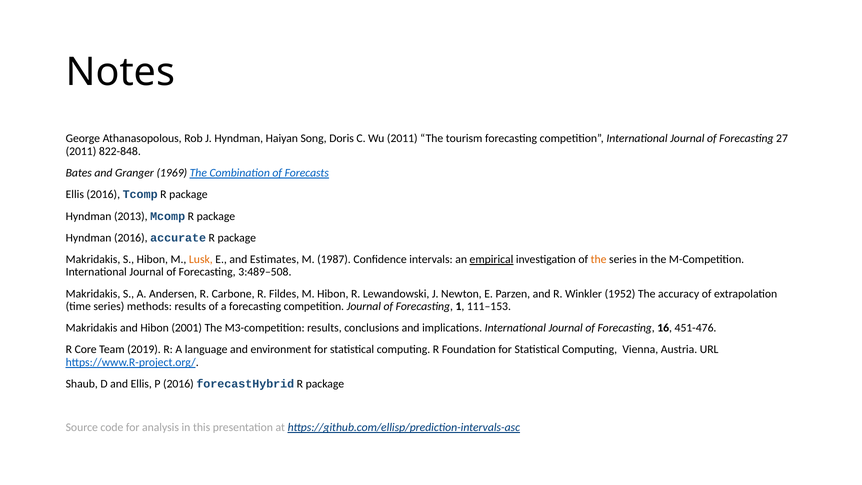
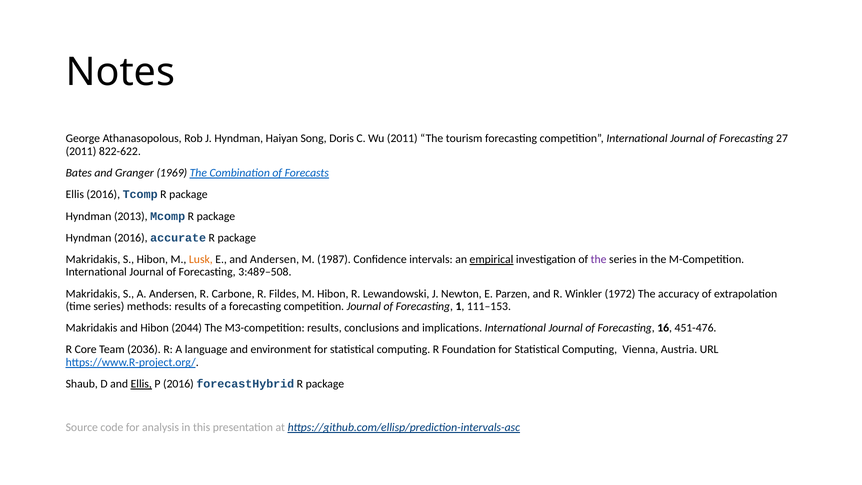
822-848: 822-848 -> 822-622 (120, 151)
and Estimates: Estimates -> Andersen (274, 259)
the colour: orange -> purple (599, 259)
1952: 1952 -> 1972 (620, 294)
2001: 2001 -> 2044 (187, 328)
2019: 2019 -> 2036 (144, 349)
Ellis underline: none -> present (141, 384)
